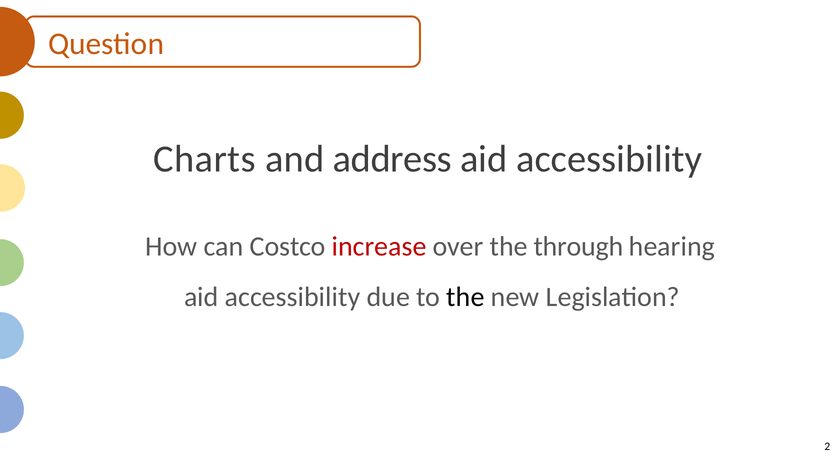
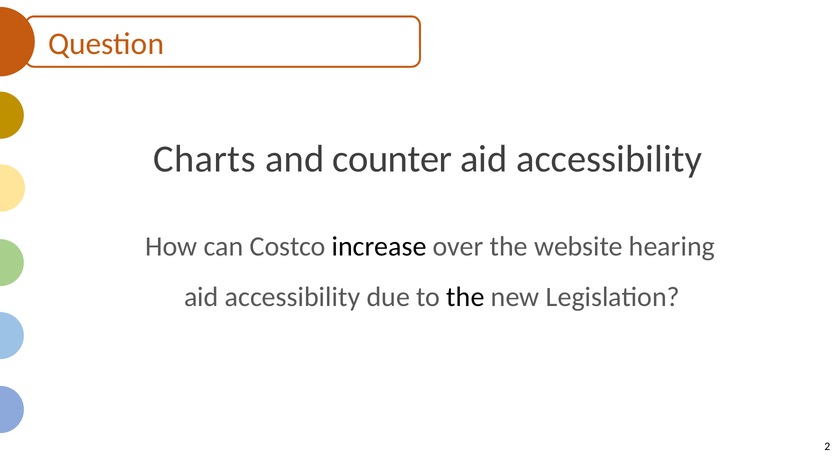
address: address -> counter (392, 159)
increase colour: red -> black (379, 247)
through: through -> website (578, 247)
